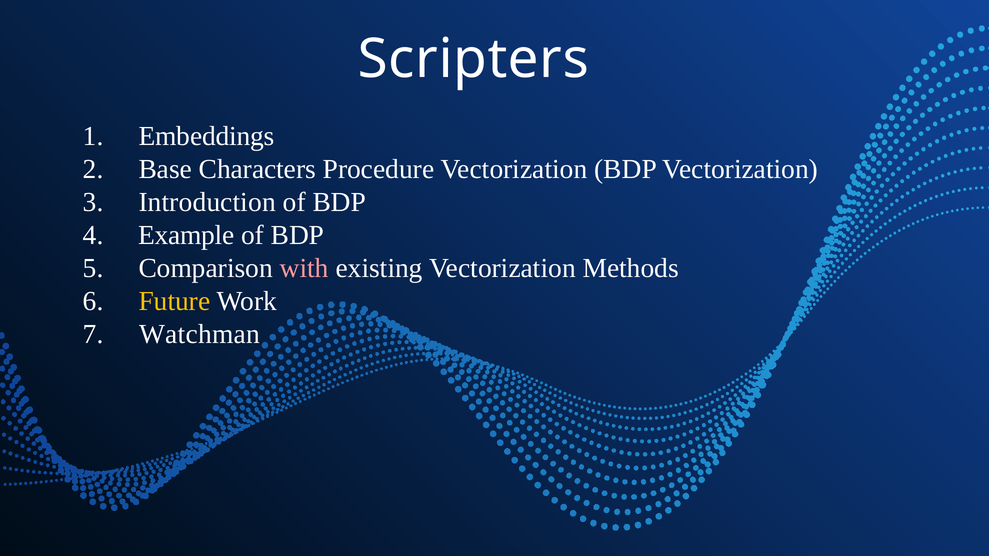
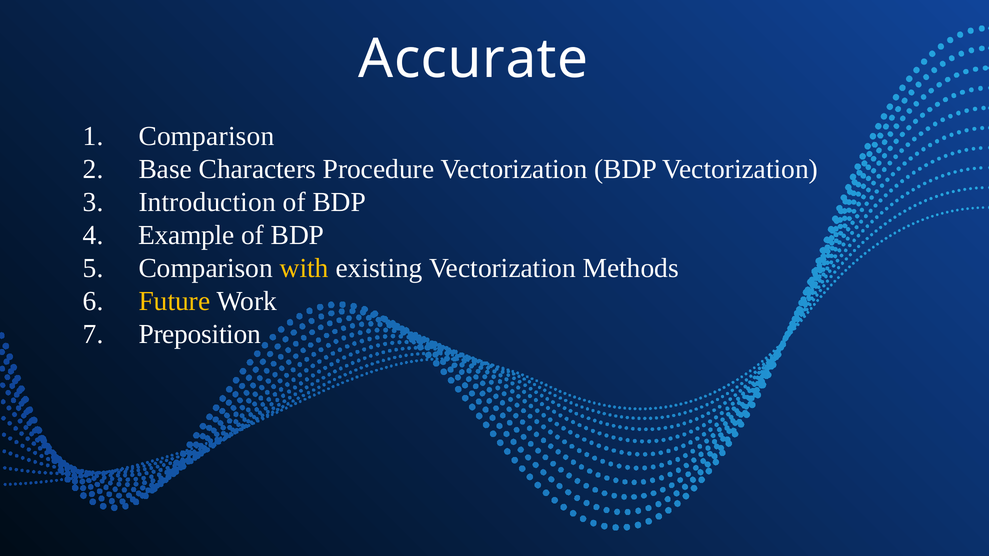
Scripters: Scripters -> Accurate (473, 59)
Embeddings: Embeddings -> Comparison (206, 137)
with colour: pink -> yellow (304, 268)
Watchman: Watchman -> Preposition (200, 334)
